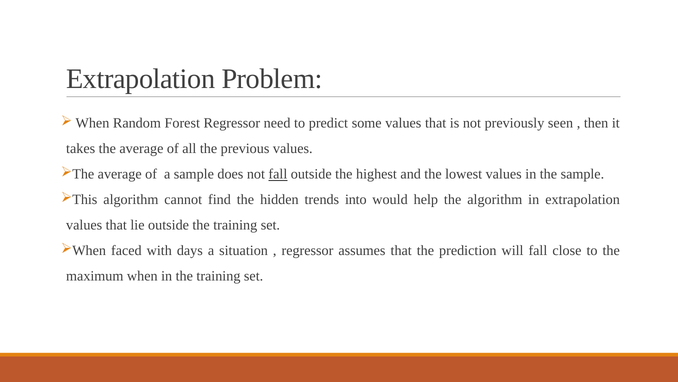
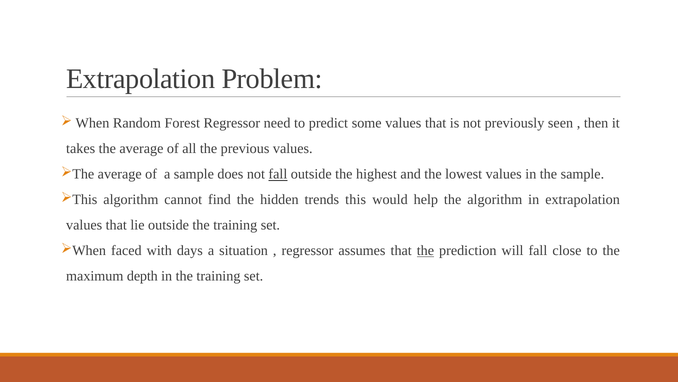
into: into -> this (356, 199)
the underline: none -> present (425, 250)
maximum when: when -> depth (142, 276)
